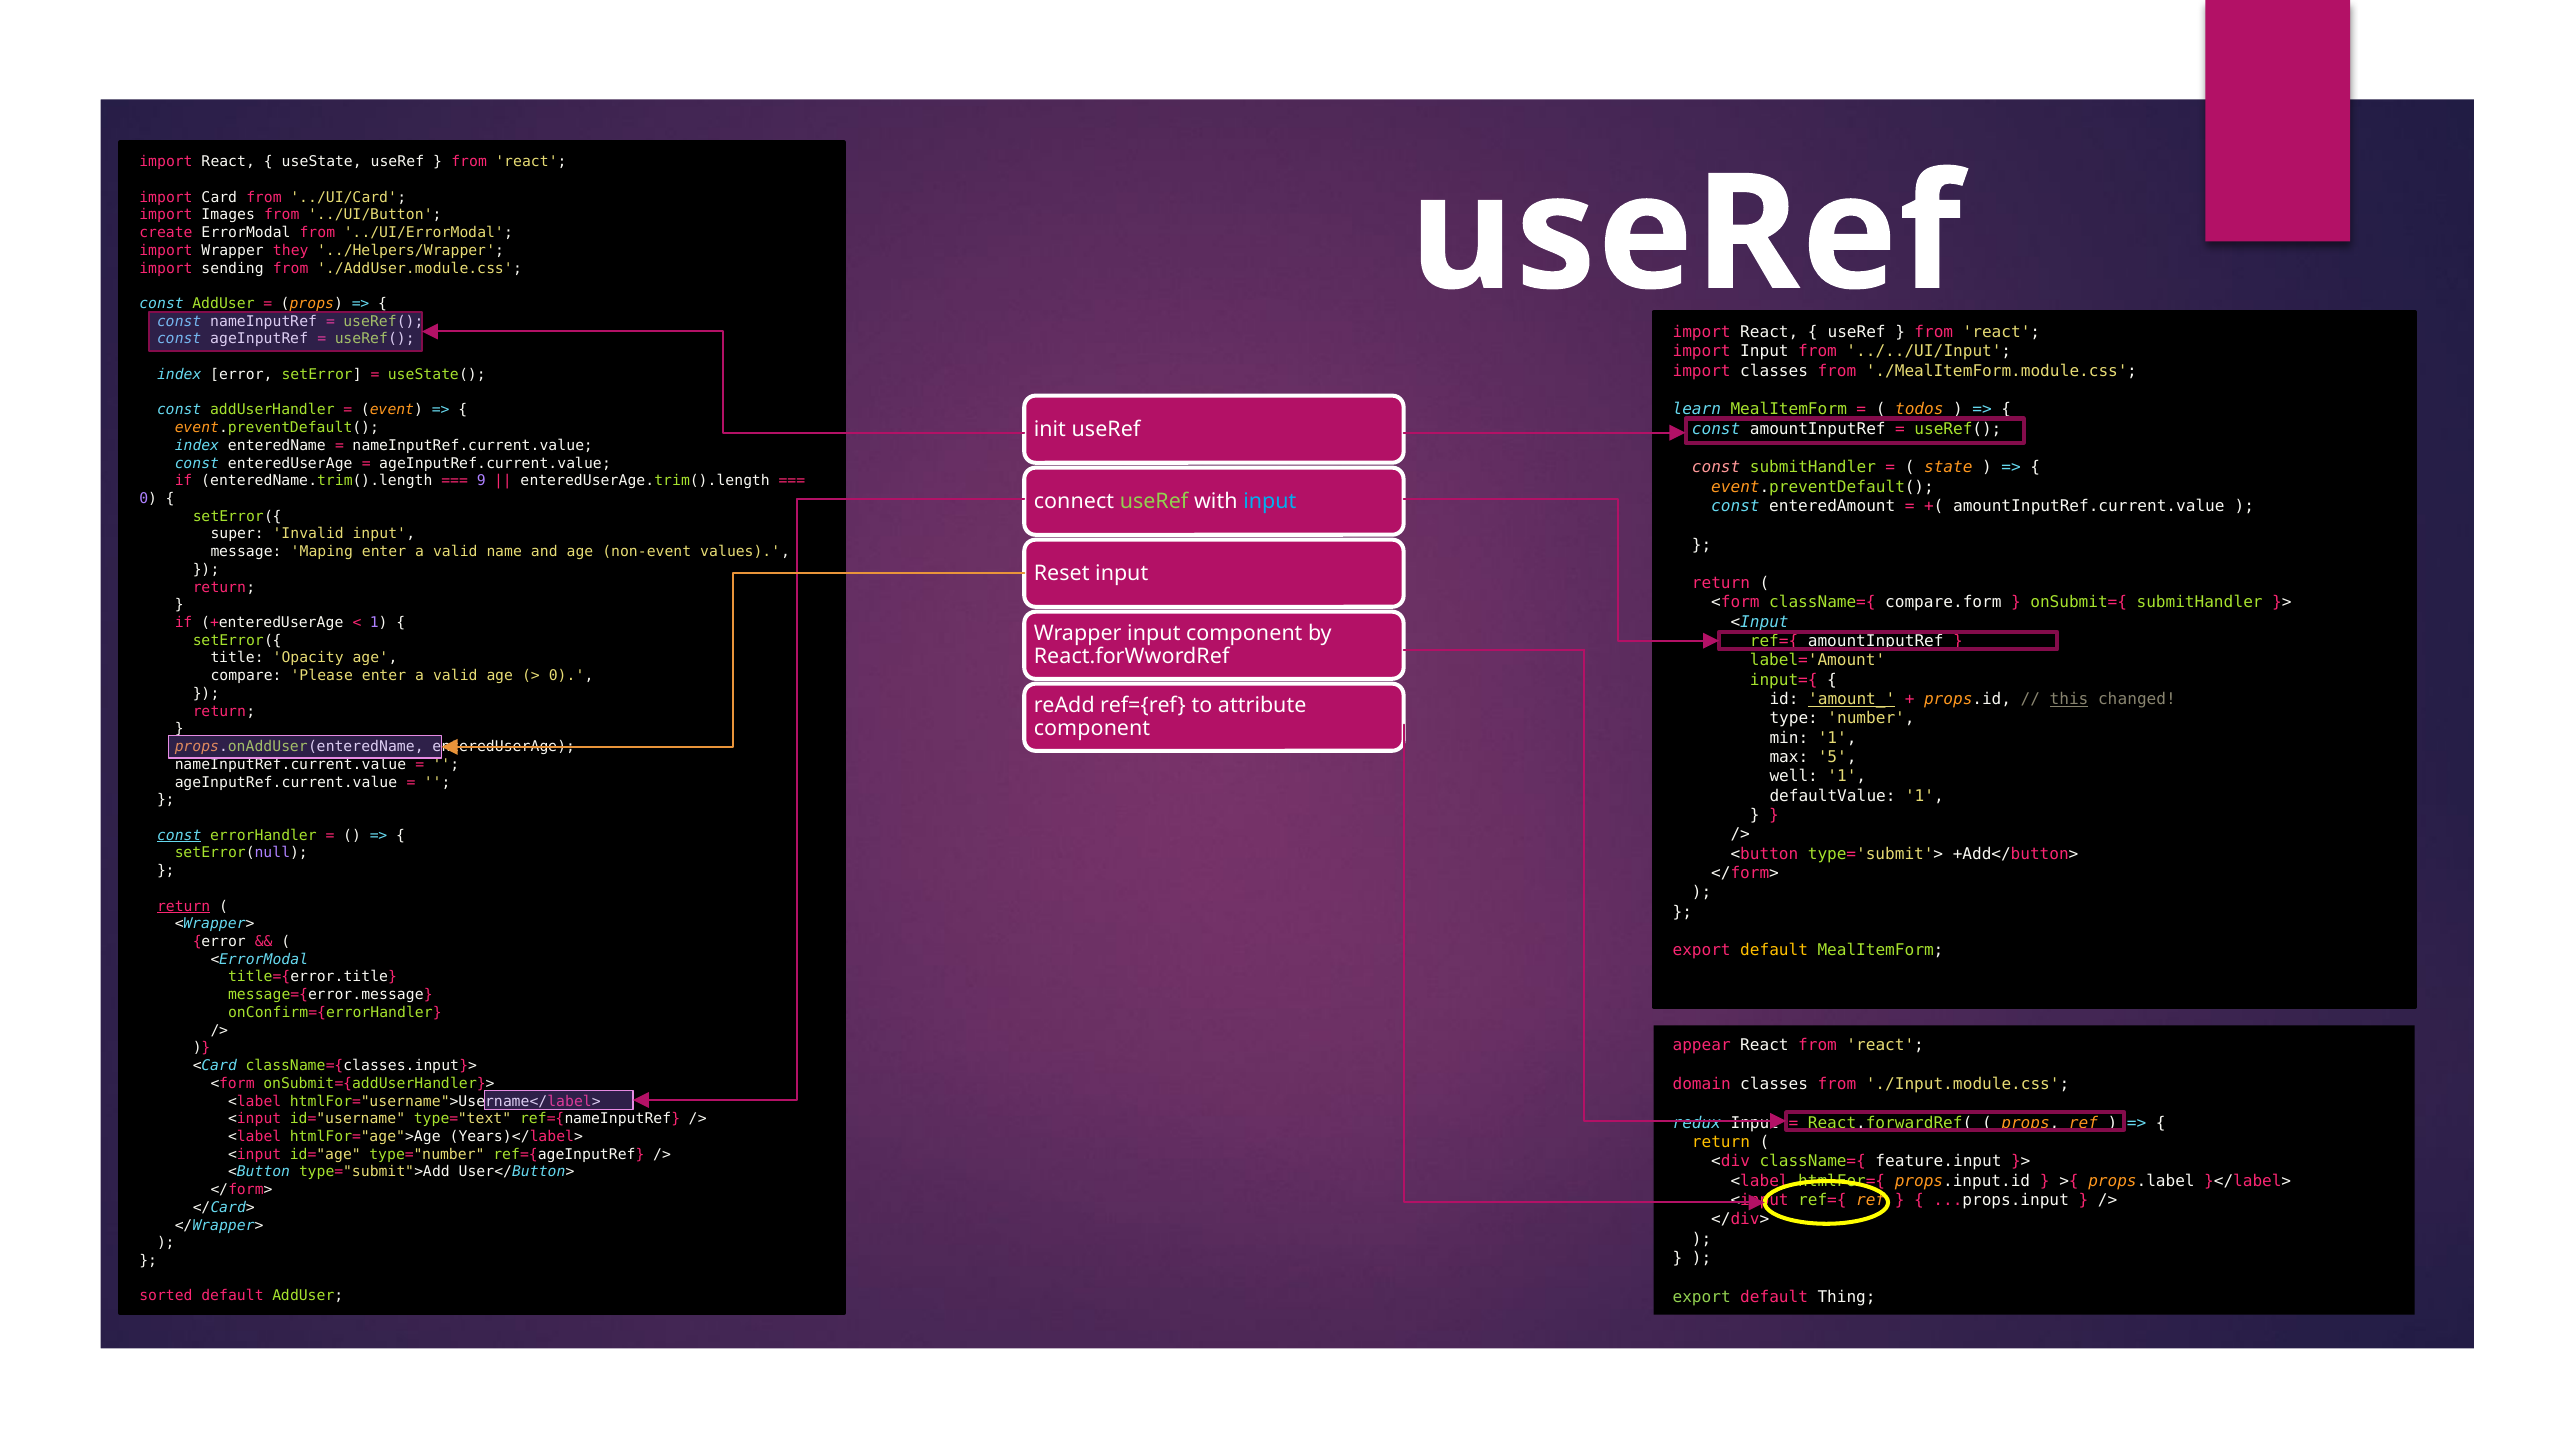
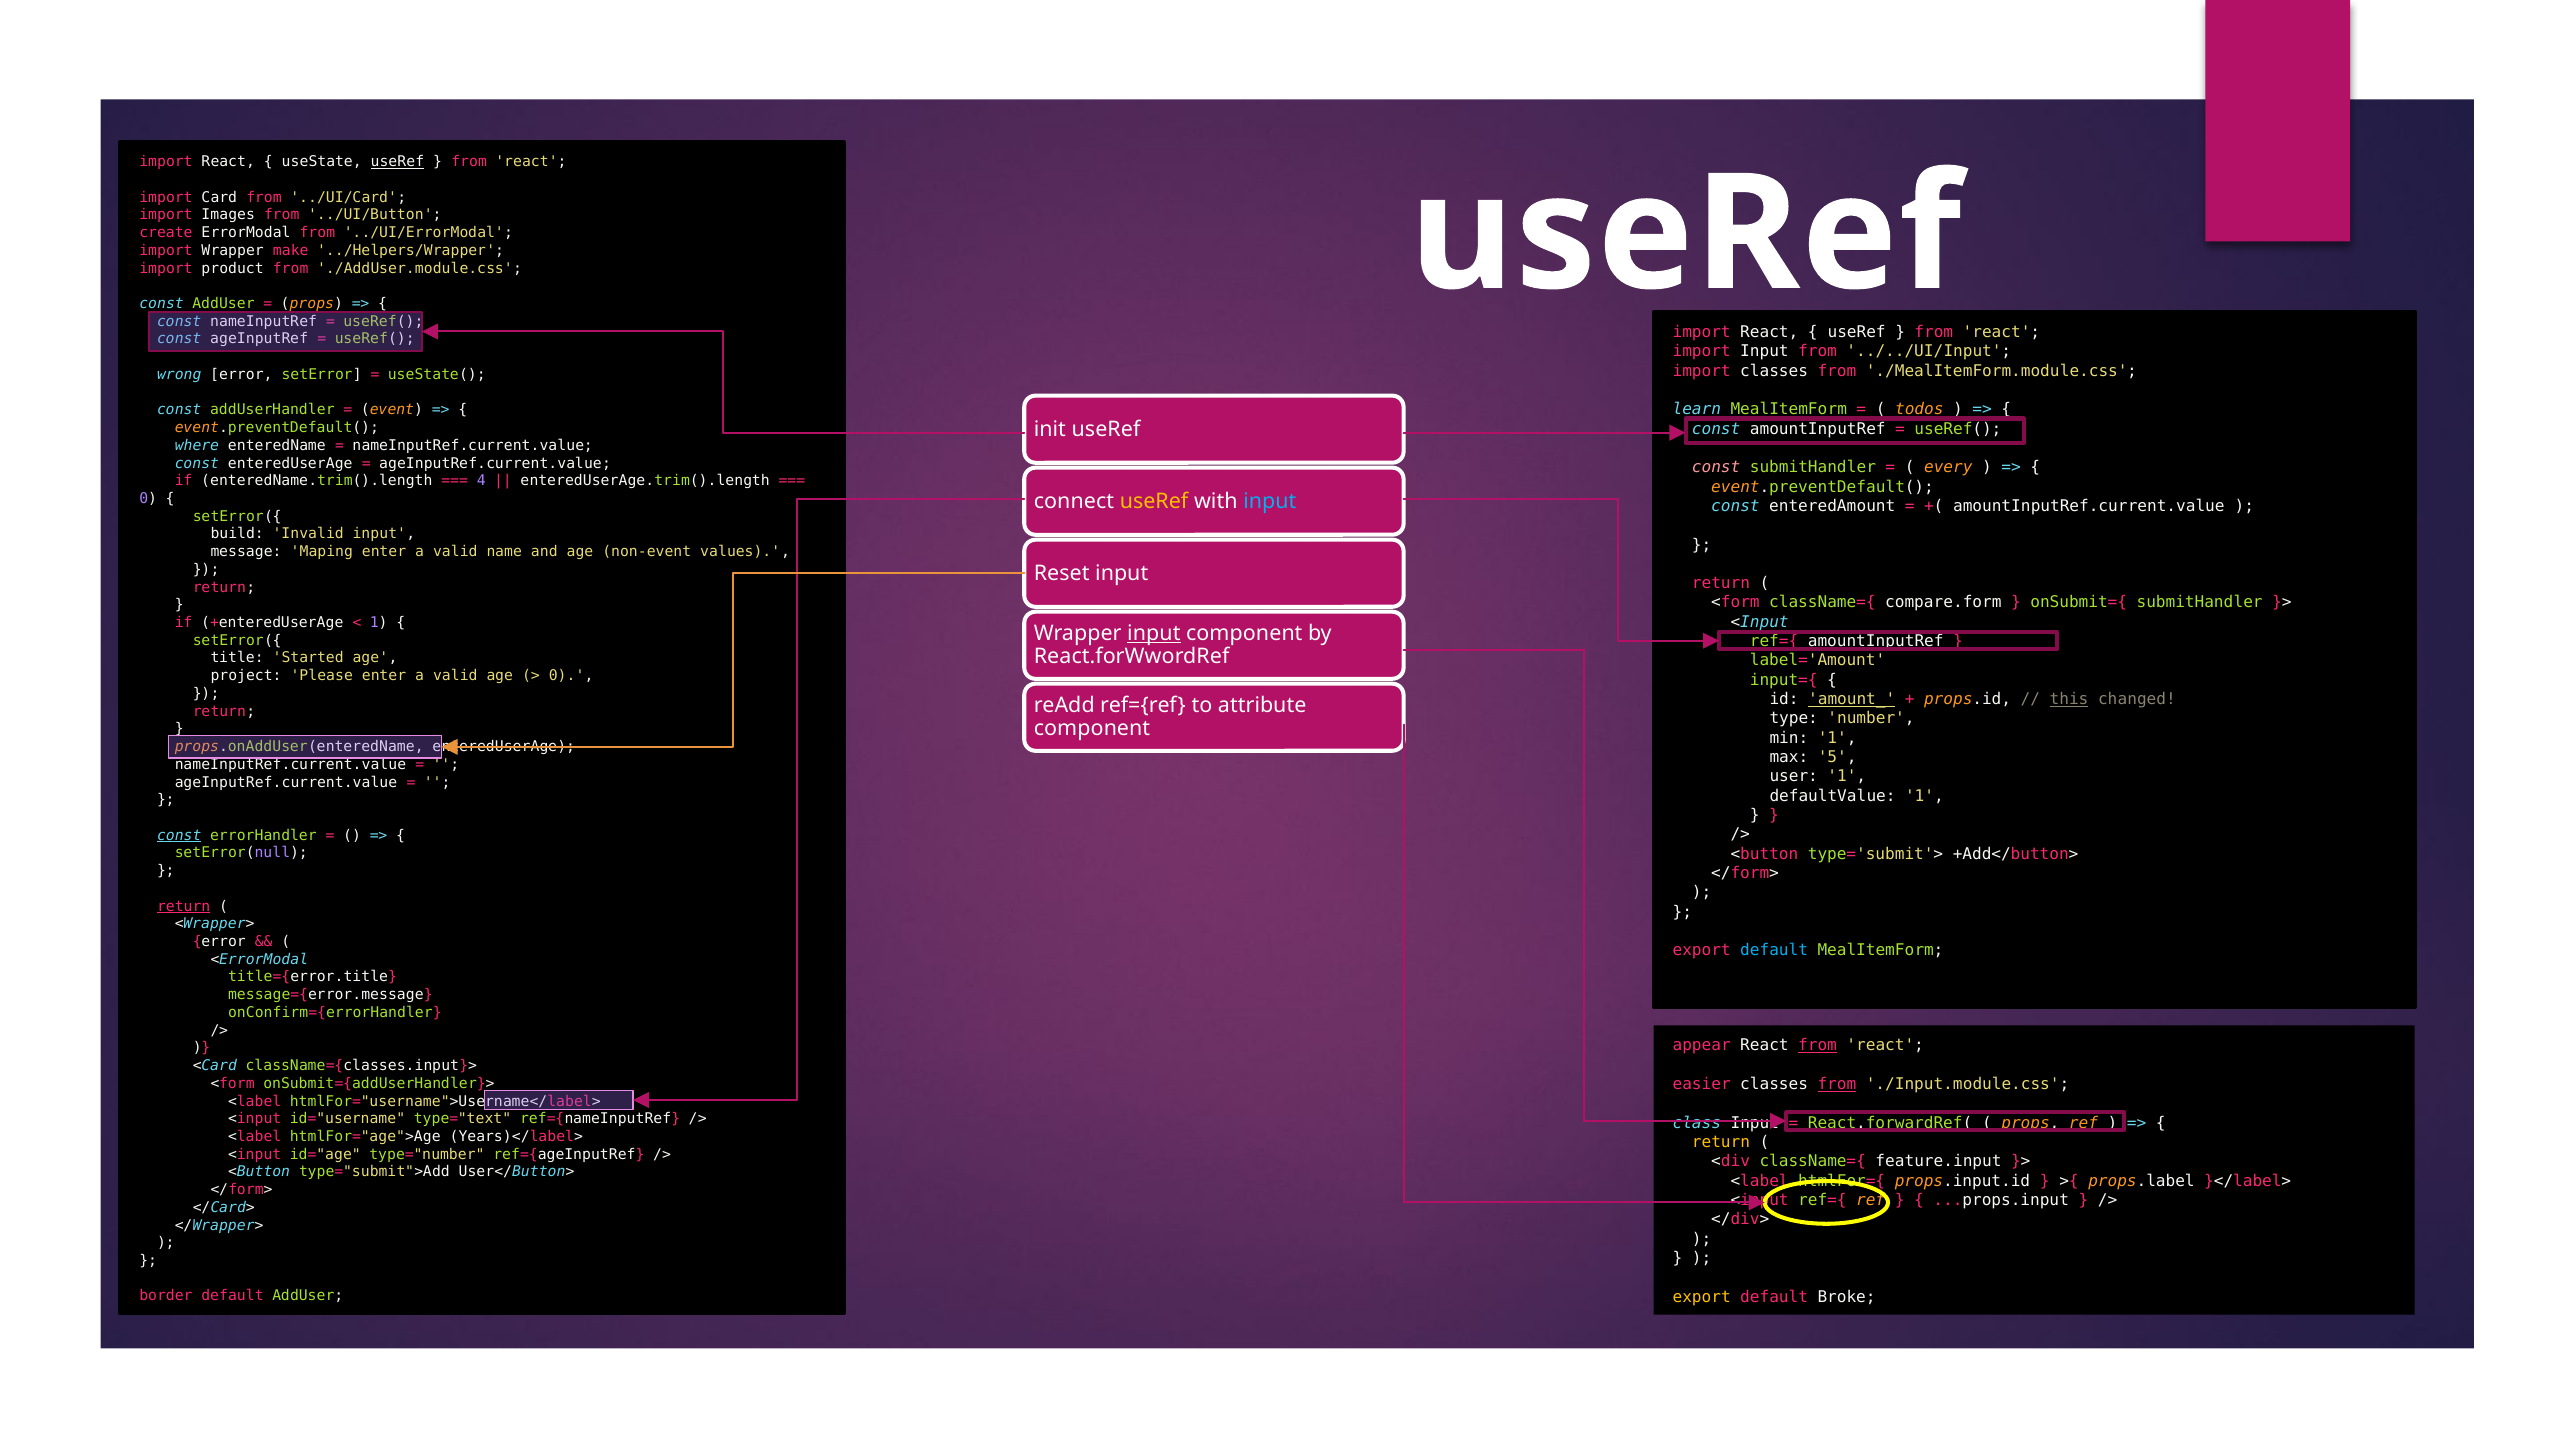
useRef underline: none -> present (397, 162)
they: they -> make (291, 250)
sending: sending -> product (233, 268)
index: index -> wrong (179, 375)
index: index -> where (197, 445)
state: state -> every (1948, 467)
9: 9 -> 4 (481, 481)
useRef colour: light green -> yellow (1154, 501)
super: super -> build (237, 534)
input underline: none -> present (1154, 634)
Opacity: Opacity -> Started (308, 658)
compare: compare -> project (246, 676)
well: well -> user (1794, 777)
default colour: yellow -> light blue (1774, 950)
from underline: none -> present (1818, 1046)
domain: domain -> easier (1702, 1084)
from underline: none -> present (1837, 1084)
redux: redux -> class (1697, 1123)
sorted: sorted -> border (166, 1296)
export colour: light green -> yellow (1702, 1297)
Thing: Thing -> Broke (1847, 1297)
